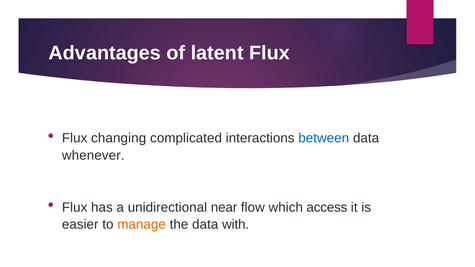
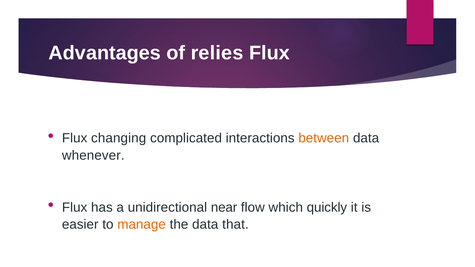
latent: latent -> relies (217, 53)
between colour: blue -> orange (324, 138)
access: access -> quickly (327, 208)
with: with -> that (236, 225)
